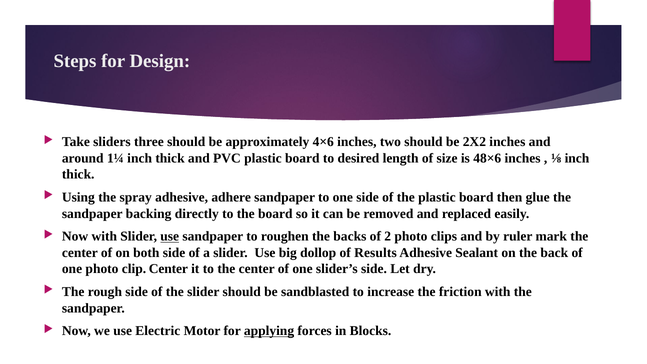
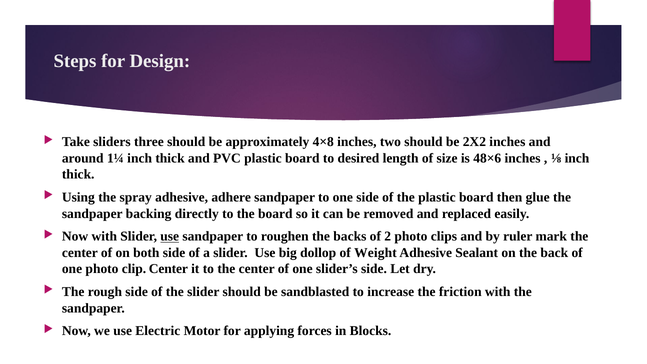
4×6: 4×6 -> 4×8 (323, 142)
Results: Results -> Weight (375, 253)
applying underline: present -> none (269, 331)
